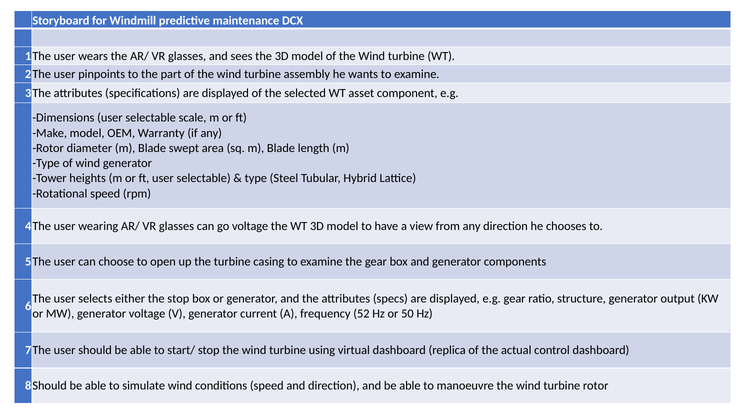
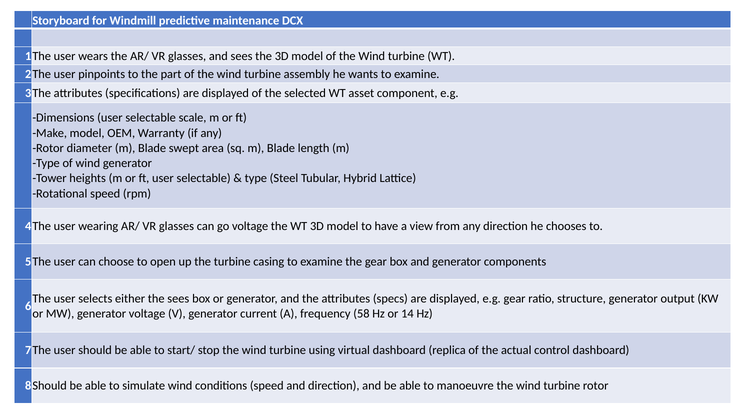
the stop: stop -> sees (178, 299)
52: 52 -> 58 (361, 314)
50: 50 -> 14 (407, 314)
